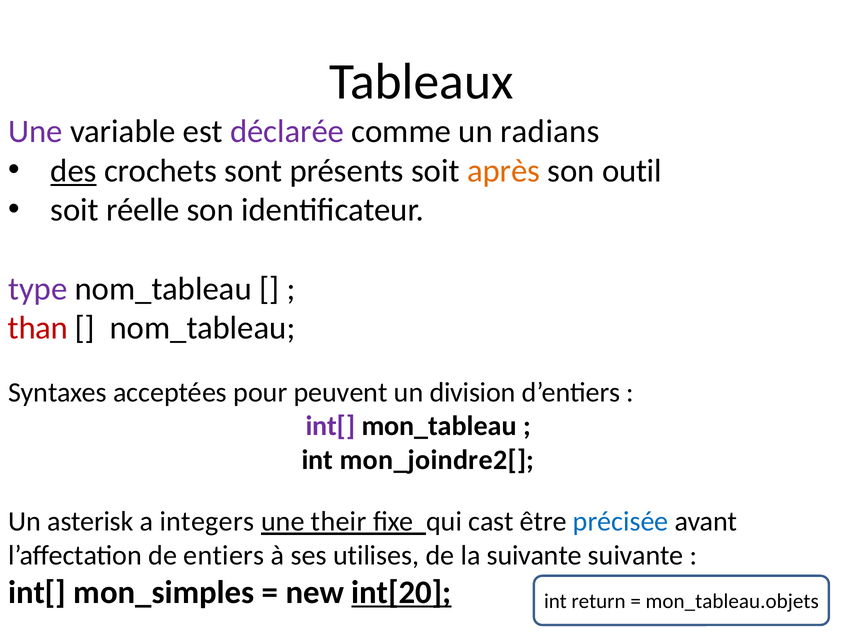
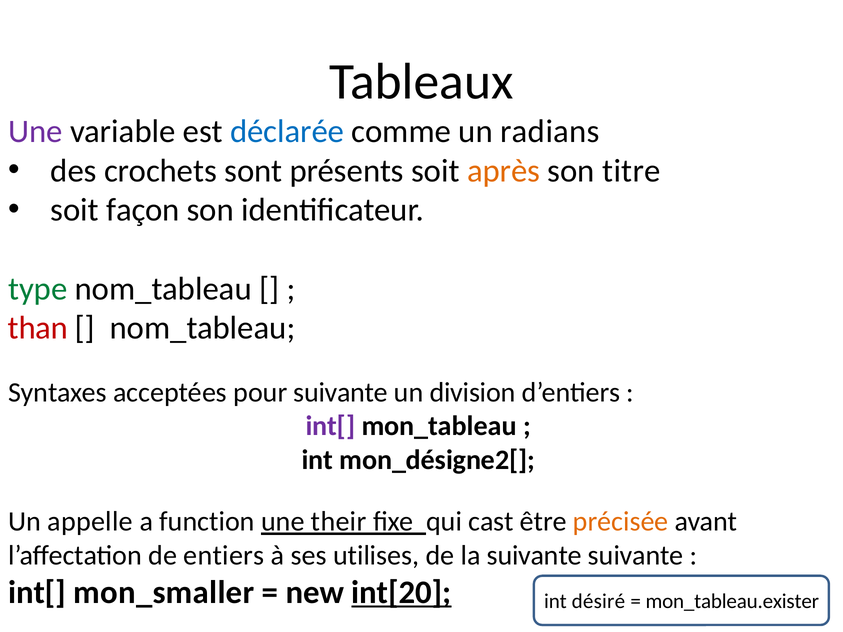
déclarée colour: purple -> blue (287, 131)
des underline: present -> none (74, 171)
outil: outil -> titre (631, 171)
réelle: réelle -> façon (143, 210)
type colour: purple -> green (38, 289)
pour peuvent: peuvent -> suivante (341, 393)
mon_joindre2[: mon_joindre2[ -> mon_désigne2[ (437, 460)
asterisk: asterisk -> appelle (90, 522)
integers: integers -> function (207, 522)
précisée colour: blue -> orange (621, 522)
mon_simples: mon_simples -> mon_smaller (164, 592)
return: return -> désiré (598, 601)
mon_tableau.objets: mon_tableau.objets -> mon_tableau.exister (732, 601)
